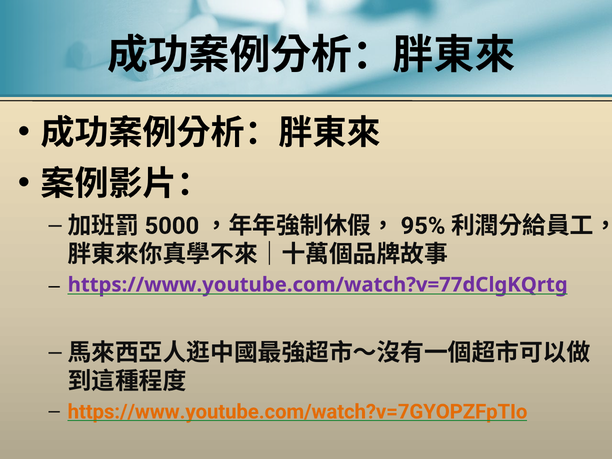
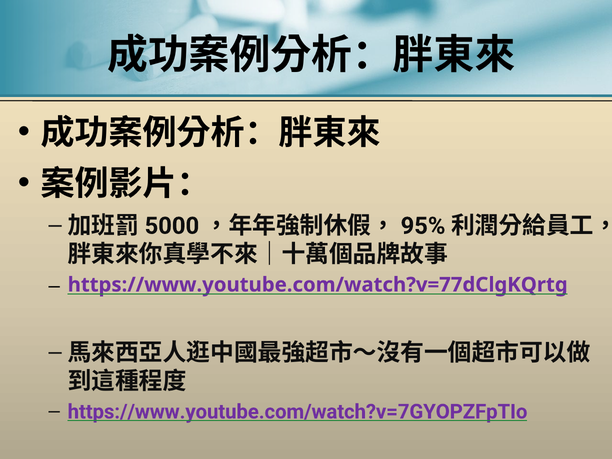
https://www.youtube.com/watch?v=7GYOPZFpTIo colour: orange -> purple (298, 412)
